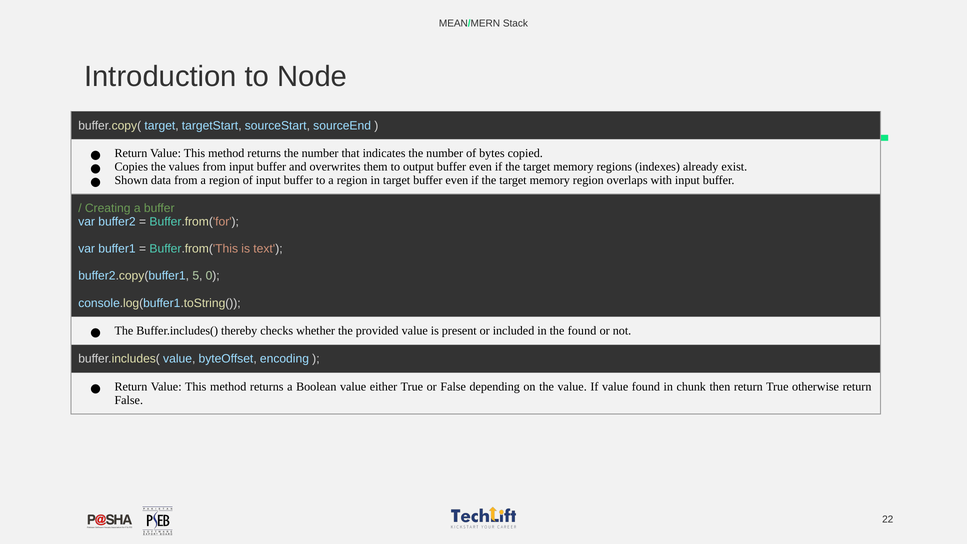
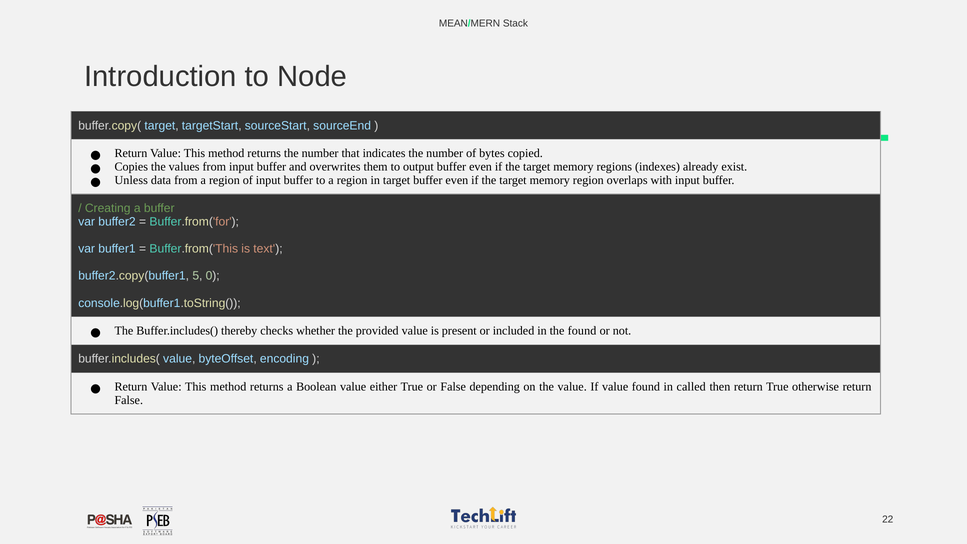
Shown: Shown -> Unless (131, 180)
chunk: chunk -> called (691, 387)
